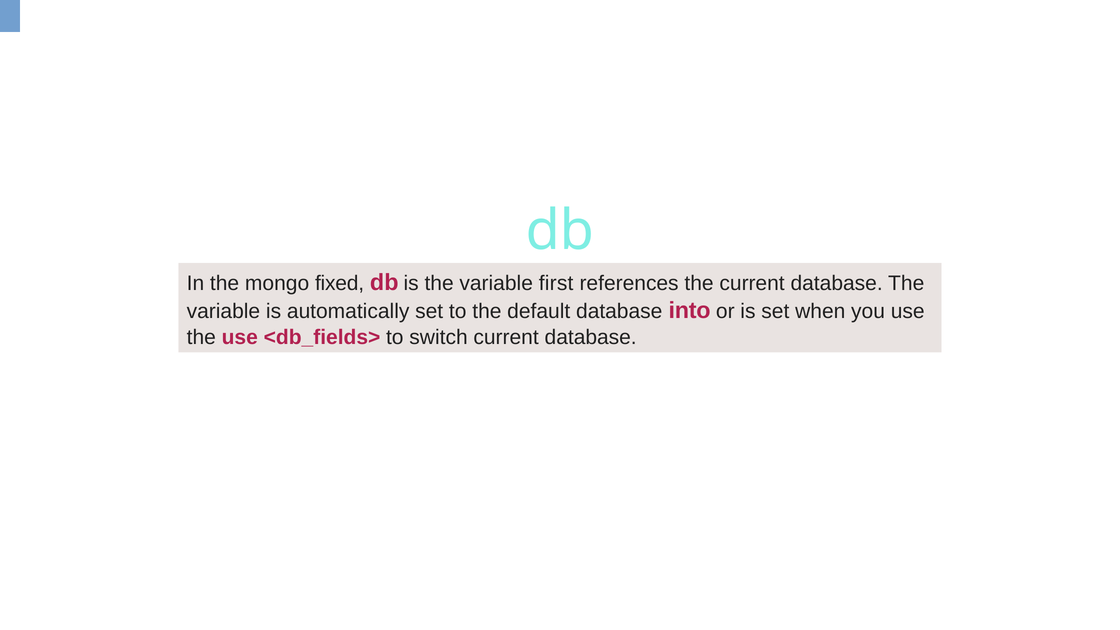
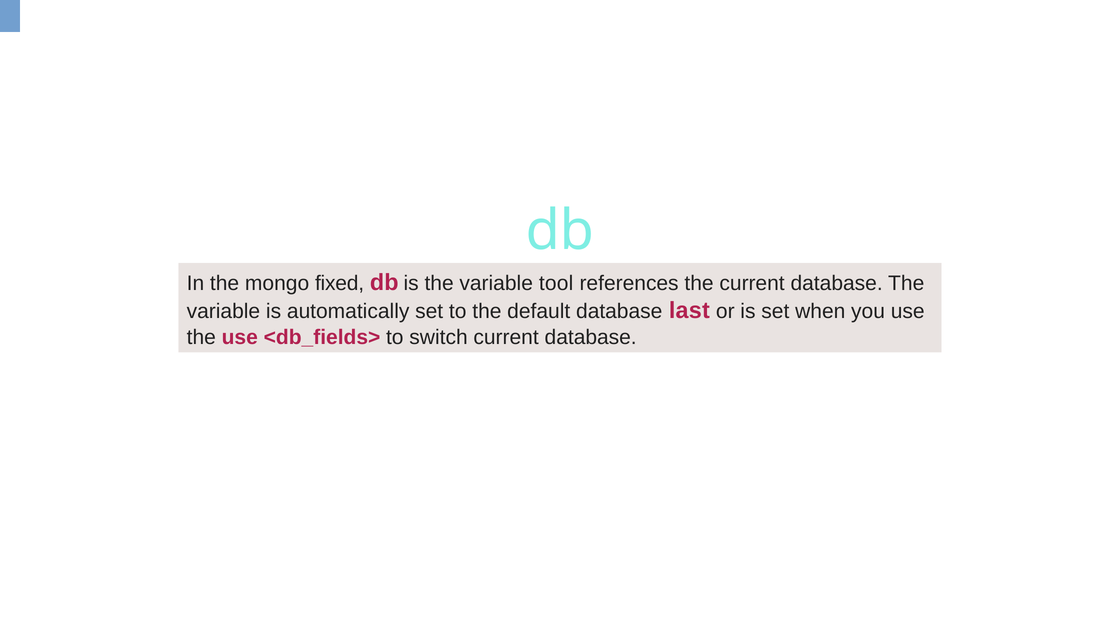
first: first -> tool (556, 283)
into: into -> last (689, 311)
